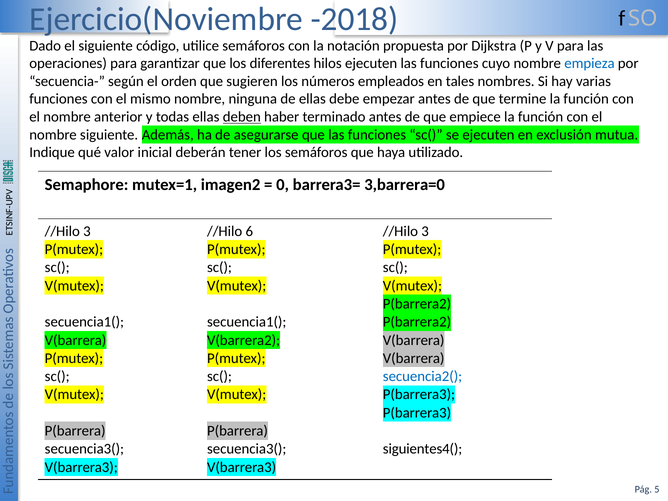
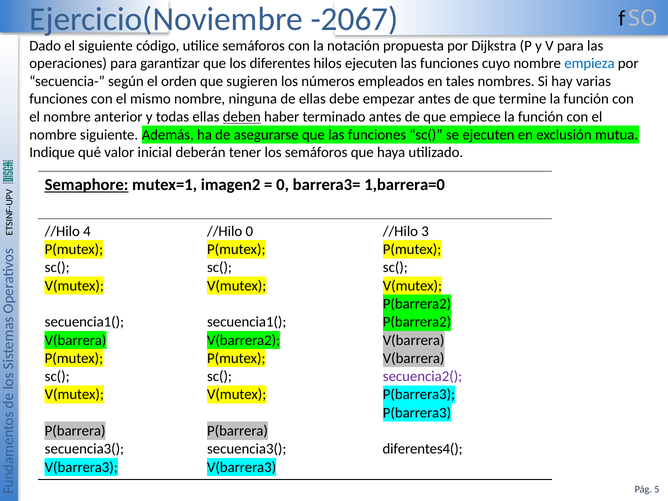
-2018: -2018 -> -2067 (355, 19)
Semaphore underline: none -> present (87, 185)
3,barrera=0: 3,barrera=0 -> 1,barrera=0 (405, 185)
3: 3 -> 4 (87, 231)
//Hilo 6: 6 -> 0 (249, 231)
secuencia2( colour: blue -> purple (423, 376)
siguientes4(: siguientes4( -> diferentes4( (423, 449)
